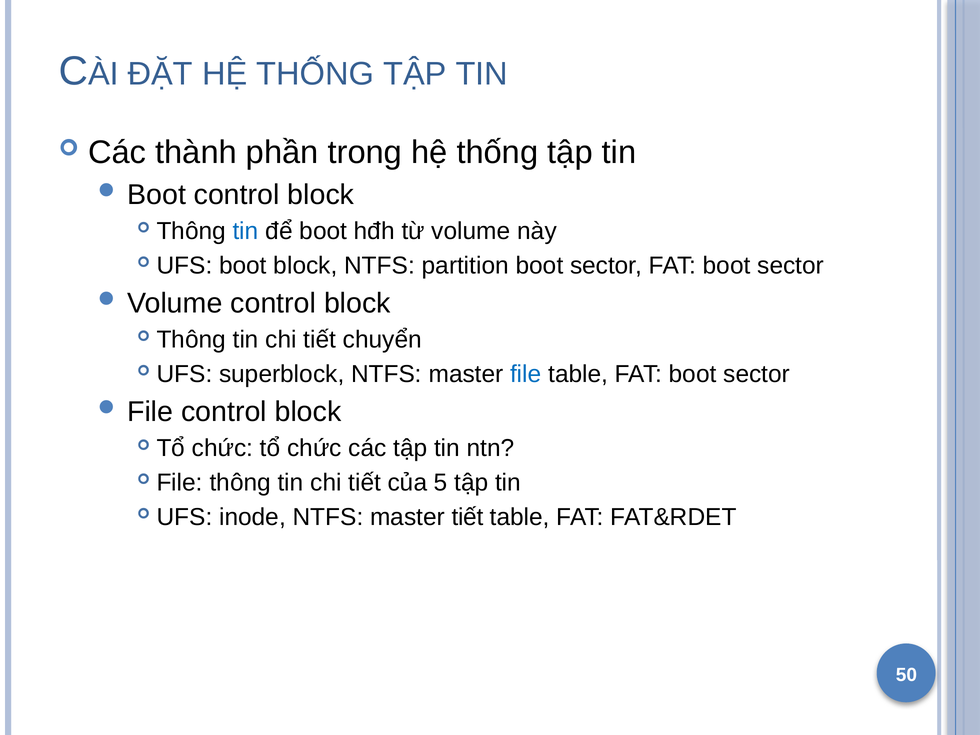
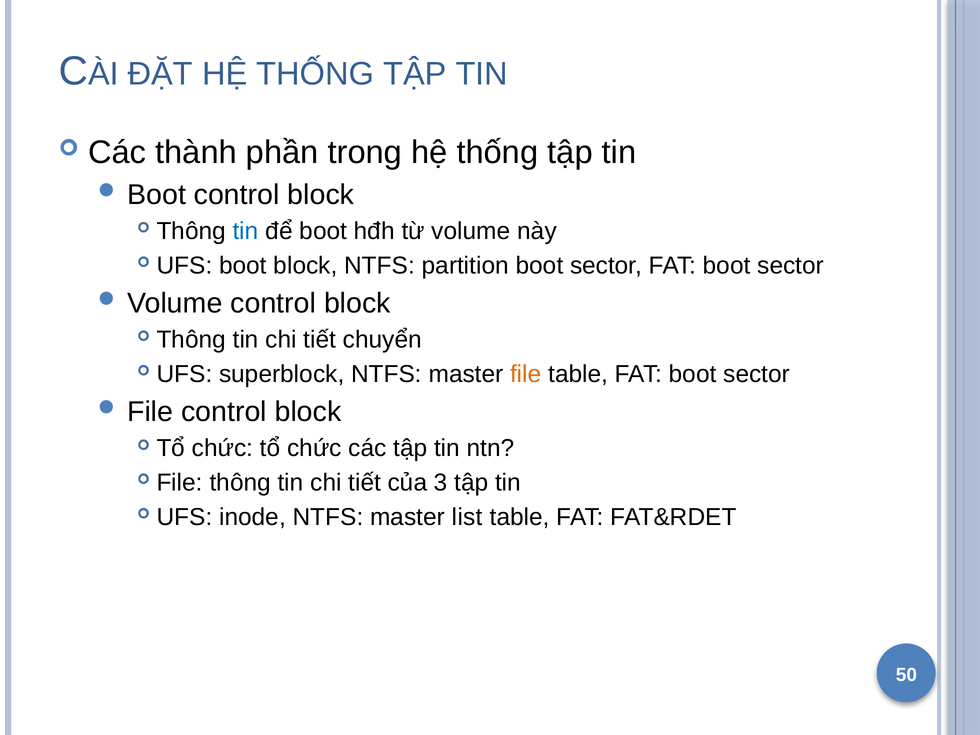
file colour: blue -> orange (526, 374)
5: 5 -> 3 (441, 483)
master tiết: tiết -> list (467, 517)
